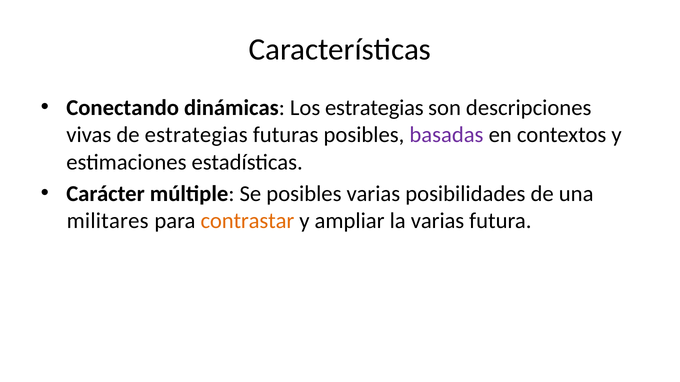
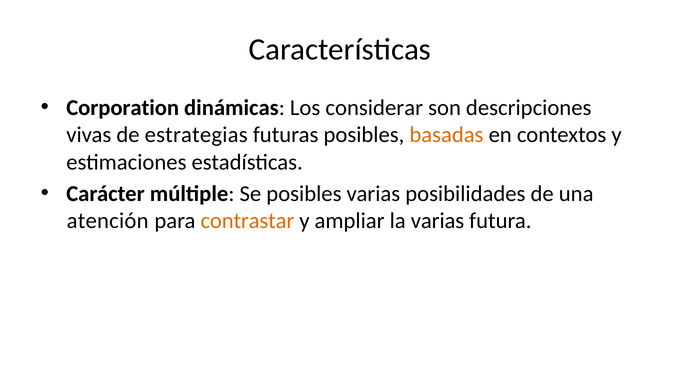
Conectando: Conectando -> Corporation (123, 108)
Los estrategias: estrategias -> considerar (374, 108)
basadas colour: purple -> orange (446, 135)
militares: militares -> atención (108, 221)
